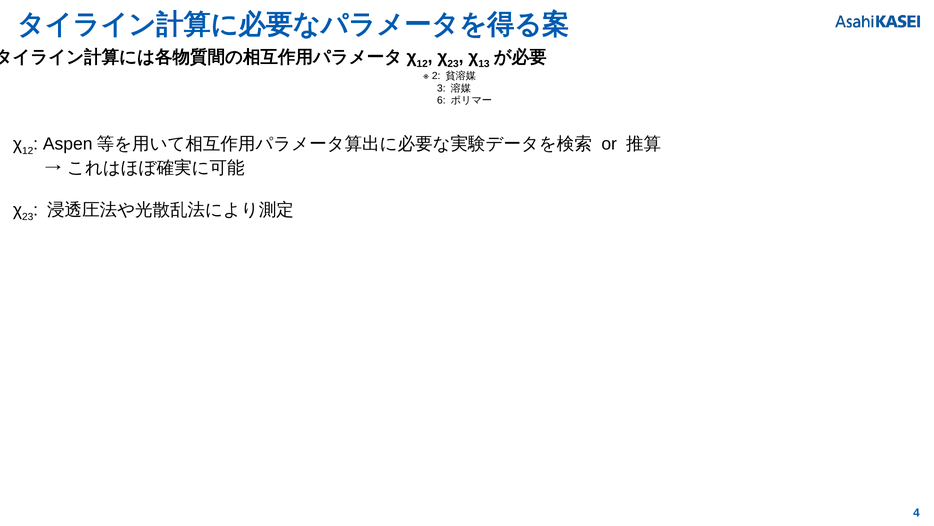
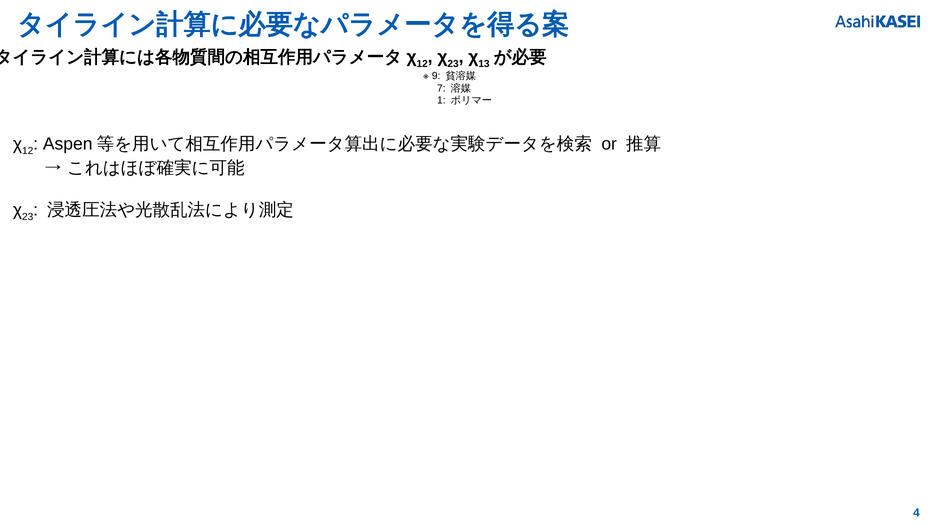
2: 2 -> 9 (436, 76)
3: 3 -> 7 (441, 88)
6: 6 -> 1 (441, 100)
